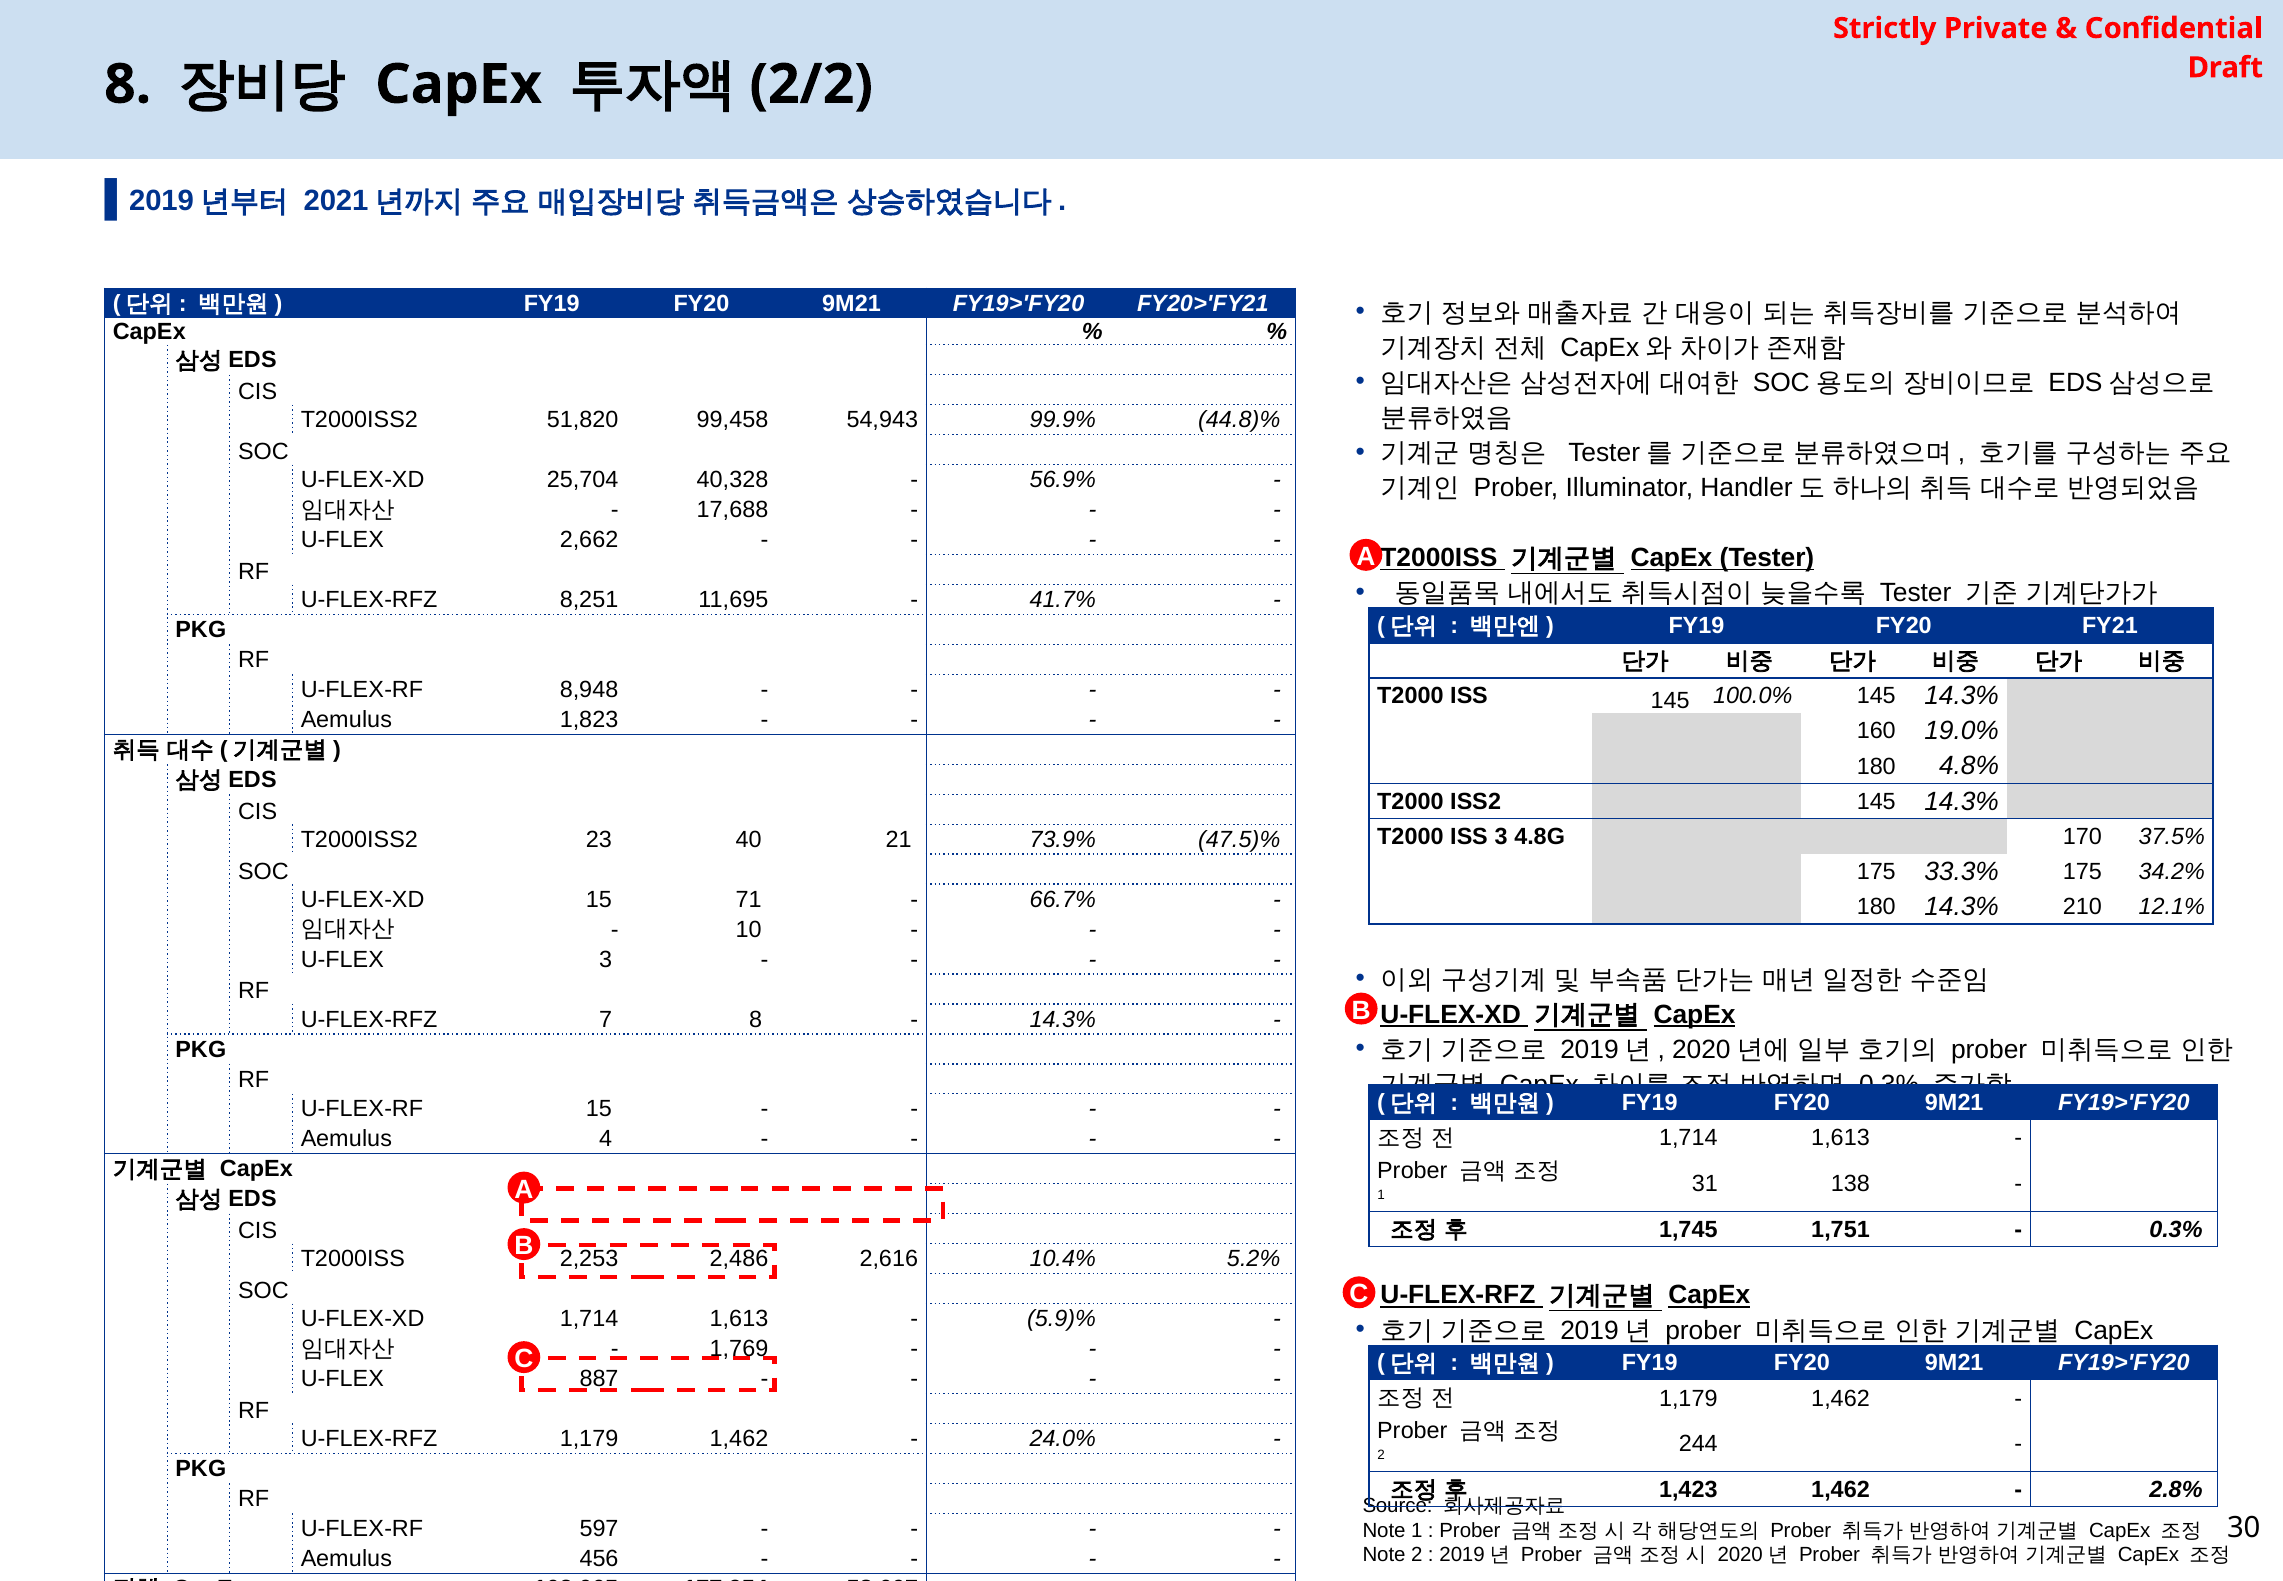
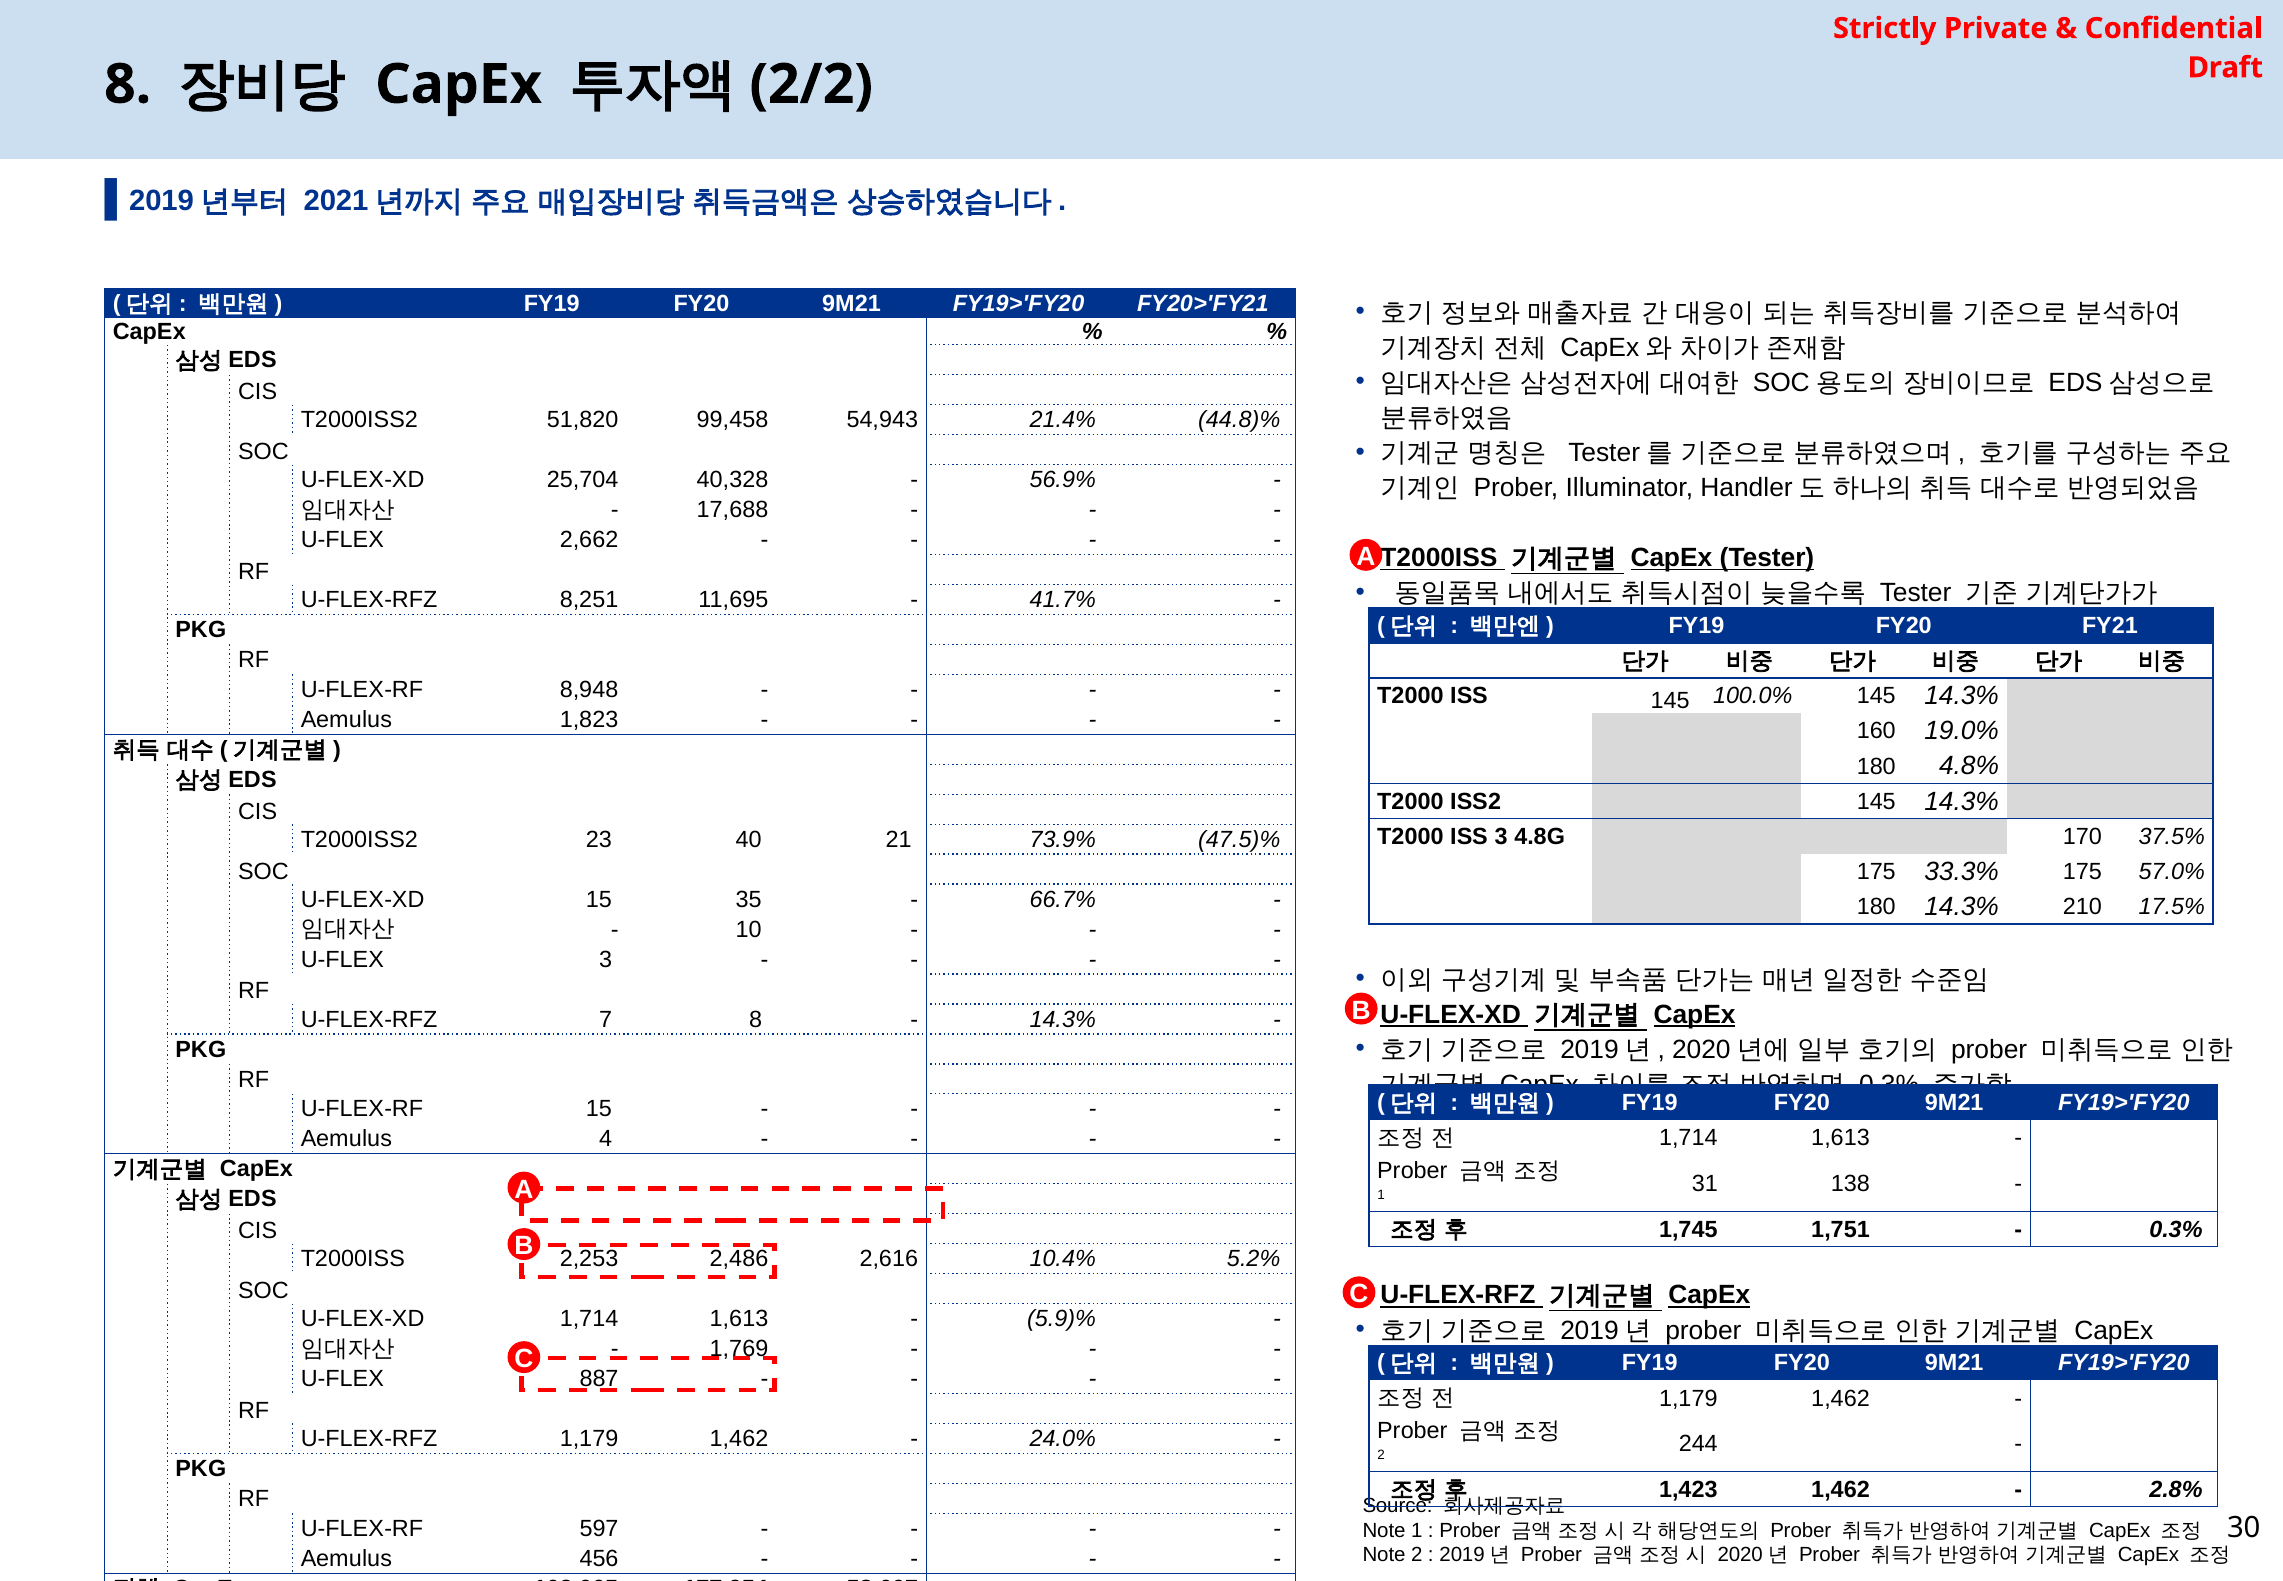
99.9%: 99.9% -> 21.4% (1063, 420)
34.2%: 34.2% -> 57.0% (2172, 871)
71: 71 -> 35 (749, 899)
12.1%: 12.1% -> 17.5% (2172, 906)
